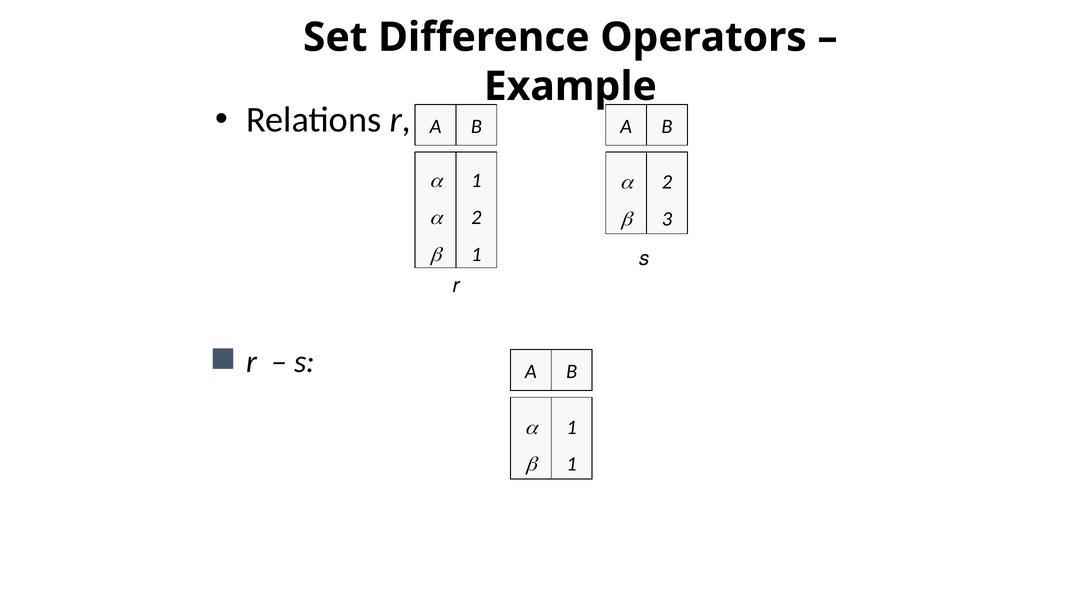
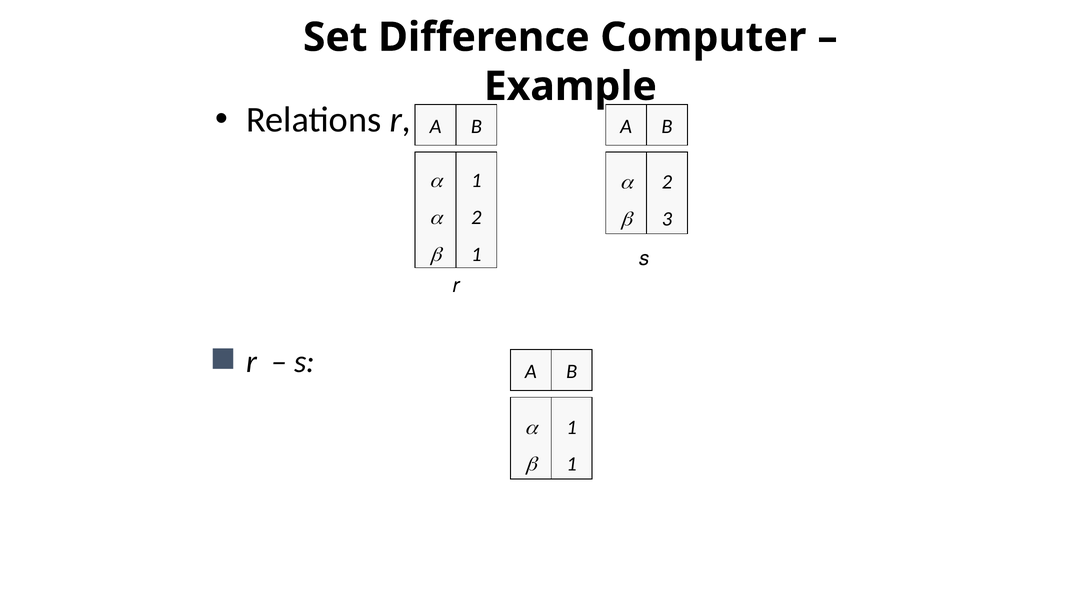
Operators: Operators -> Computer (703, 37)
